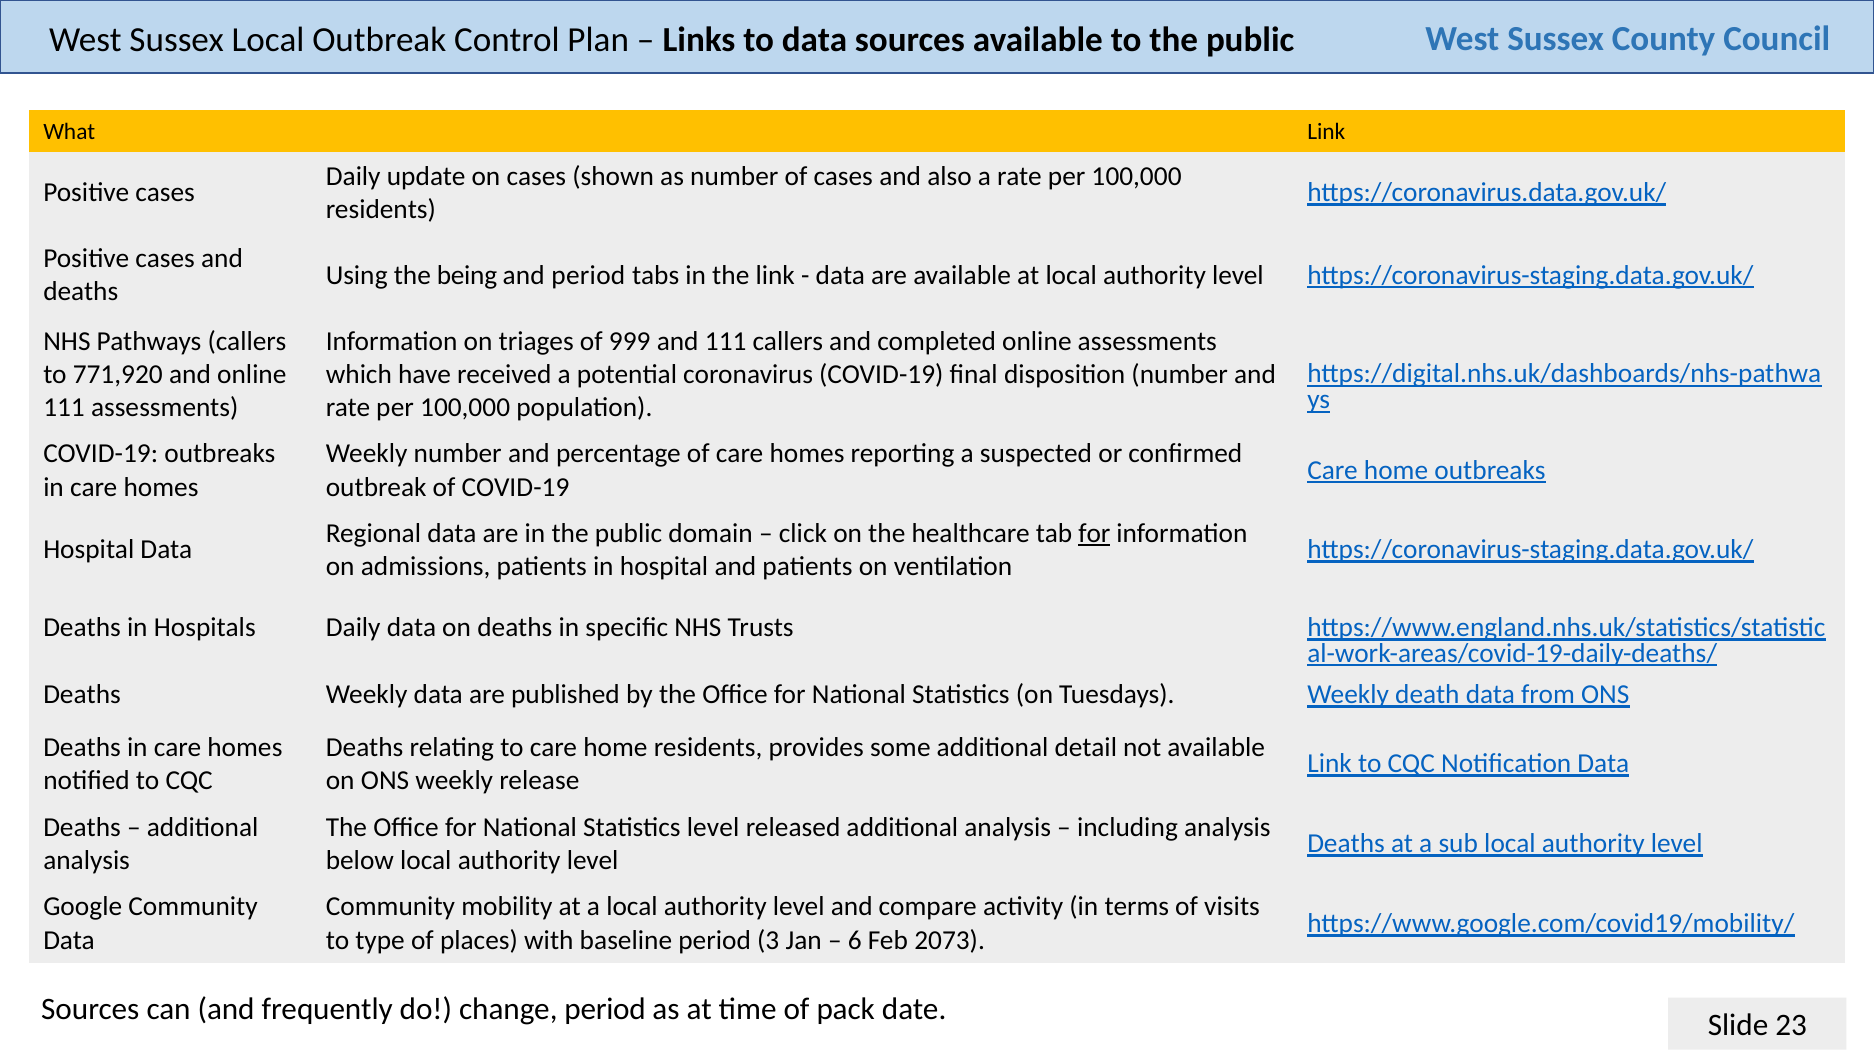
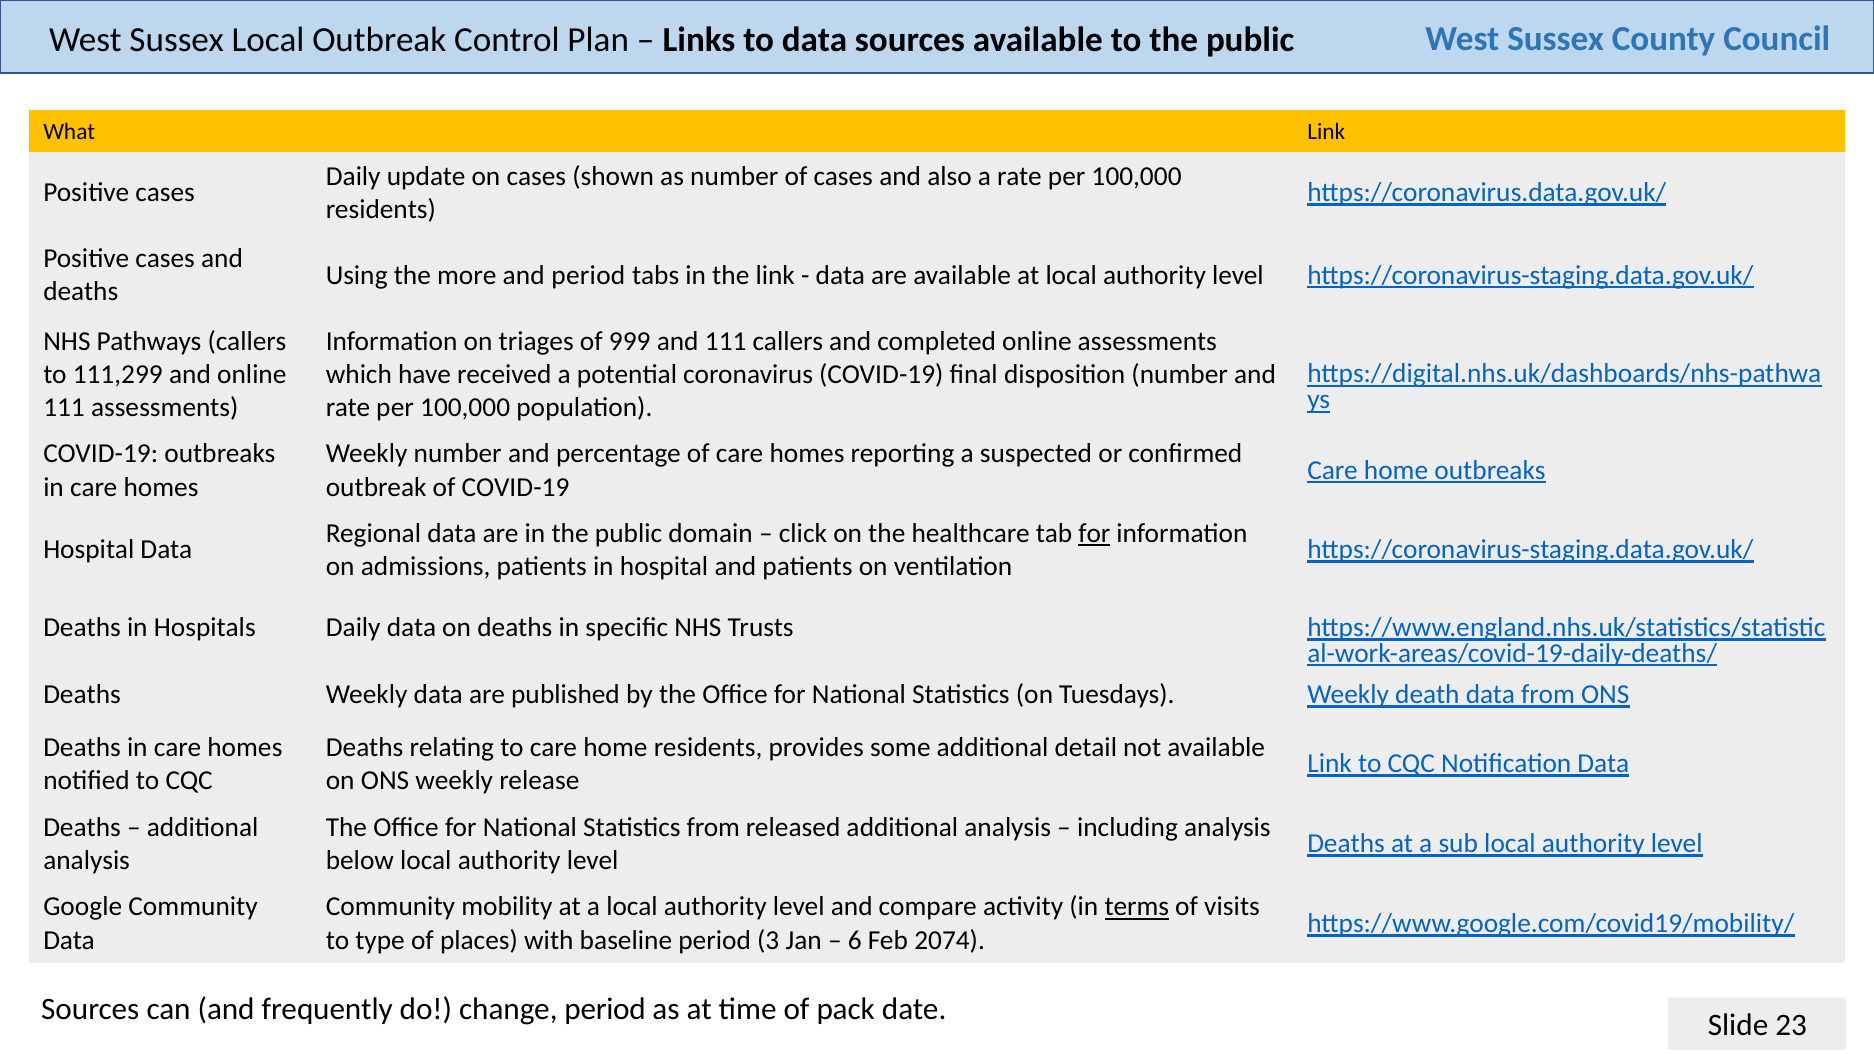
being: being -> more (467, 275)
771,920: 771,920 -> 111,299 (118, 375)
Statistics level: level -> from (713, 827)
terms underline: none -> present (1137, 907)
2073: 2073 -> 2074 (950, 940)
